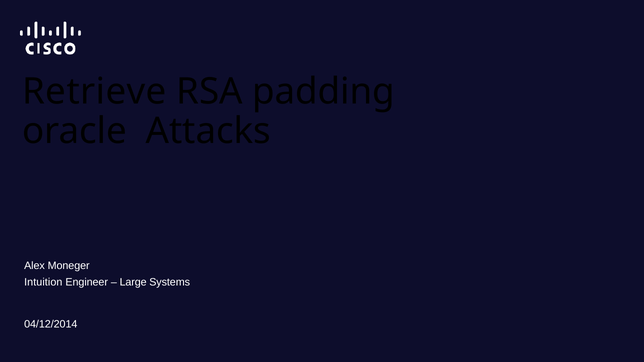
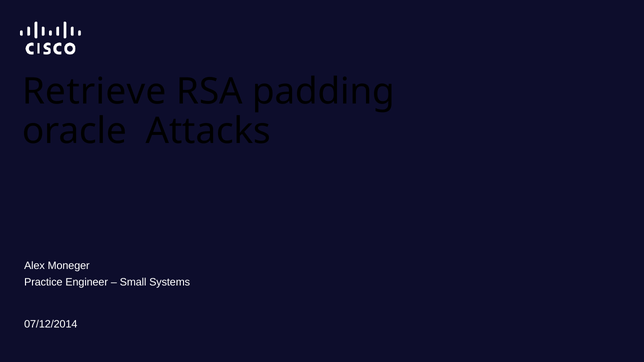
Intuition: Intuition -> Practice (43, 282)
Large: Large -> Small (133, 282)
04/12/2014: 04/12/2014 -> 07/12/2014 (51, 324)
